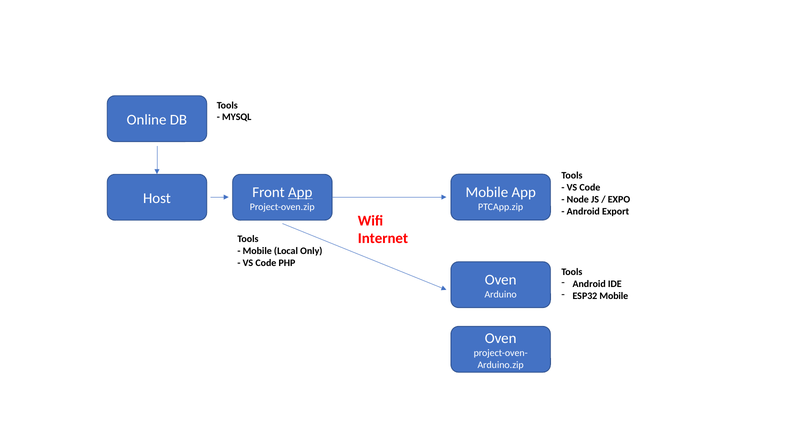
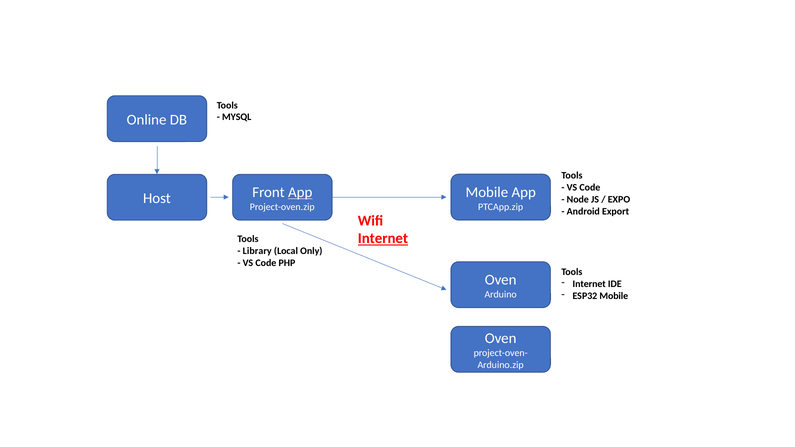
Internet underline: none -> present (383, 239)
Mobile: Mobile -> Library (257, 251)
Android: Android -> Internet (589, 284)
